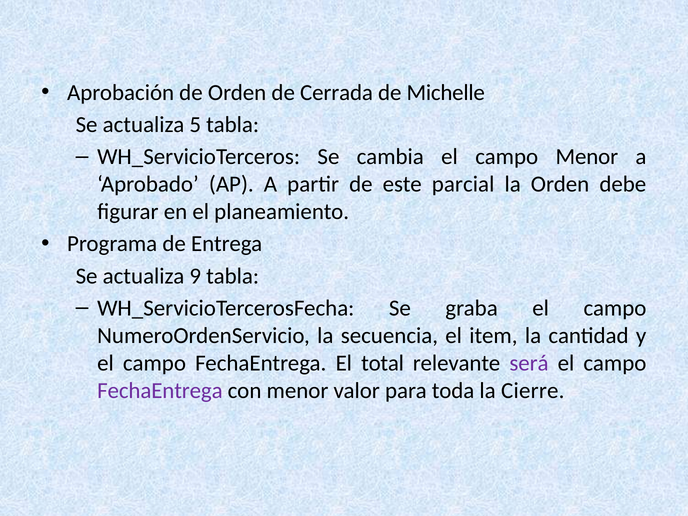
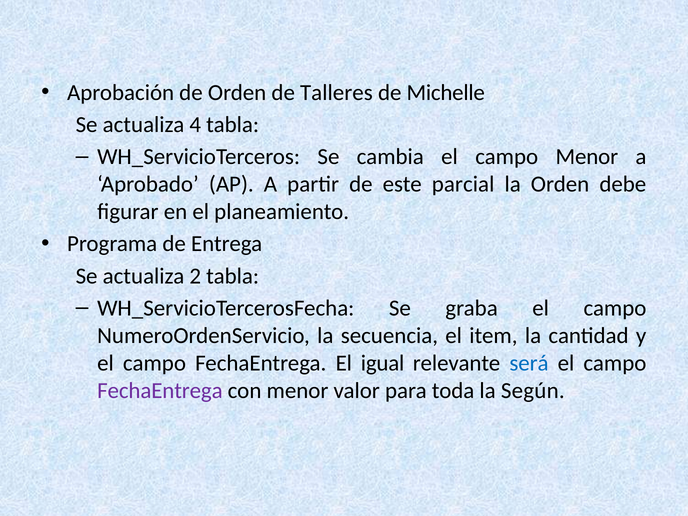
Cerrada: Cerrada -> Talleres (336, 93)
5: 5 -> 4 (195, 125)
9: 9 -> 2 (195, 276)
total: total -> igual (383, 363)
será colour: purple -> blue (529, 363)
Cierre: Cierre -> Según (533, 391)
